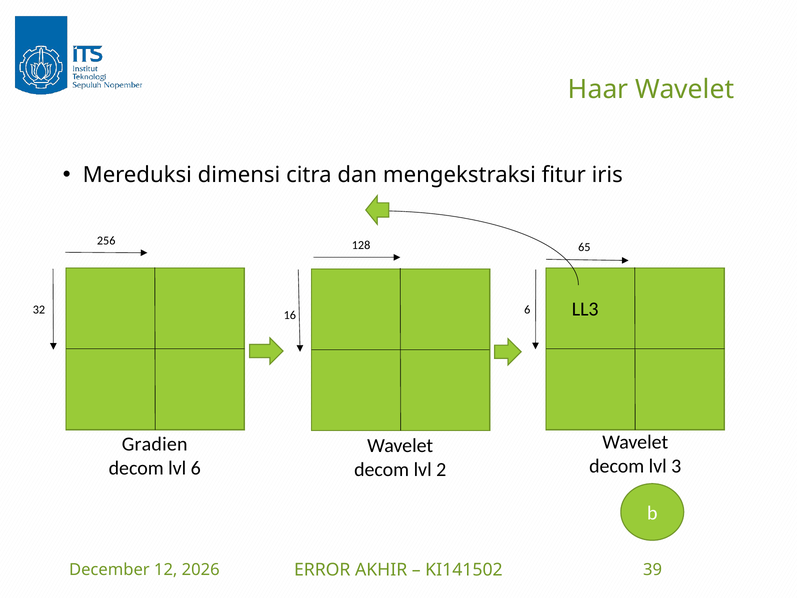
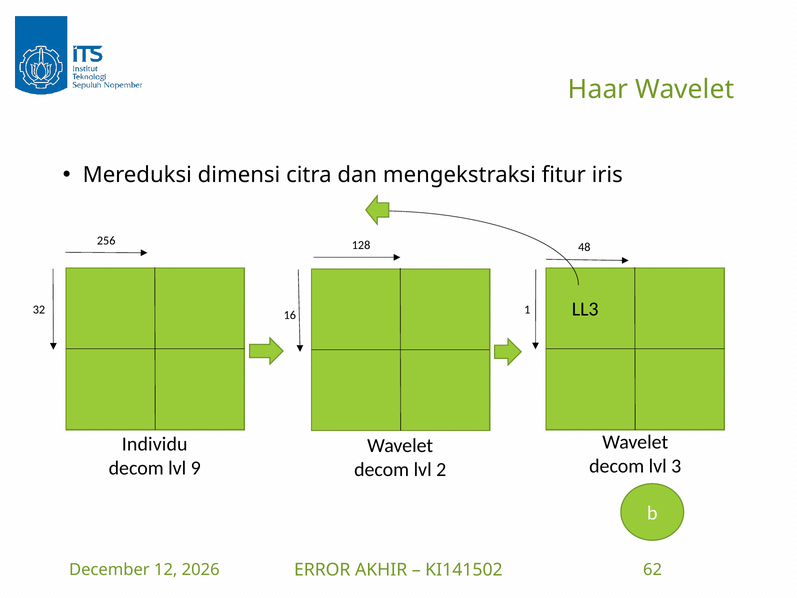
65: 65 -> 48 (584, 247)
16 6: 6 -> 1 (527, 309)
Gradien: Gradien -> Individu (155, 444)
lvl 6: 6 -> 9 (196, 468)
39: 39 -> 62 (653, 570)
